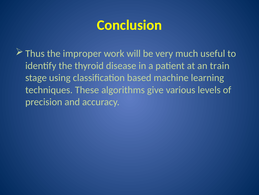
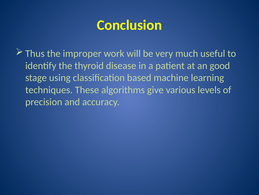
train: train -> good (220, 65)
